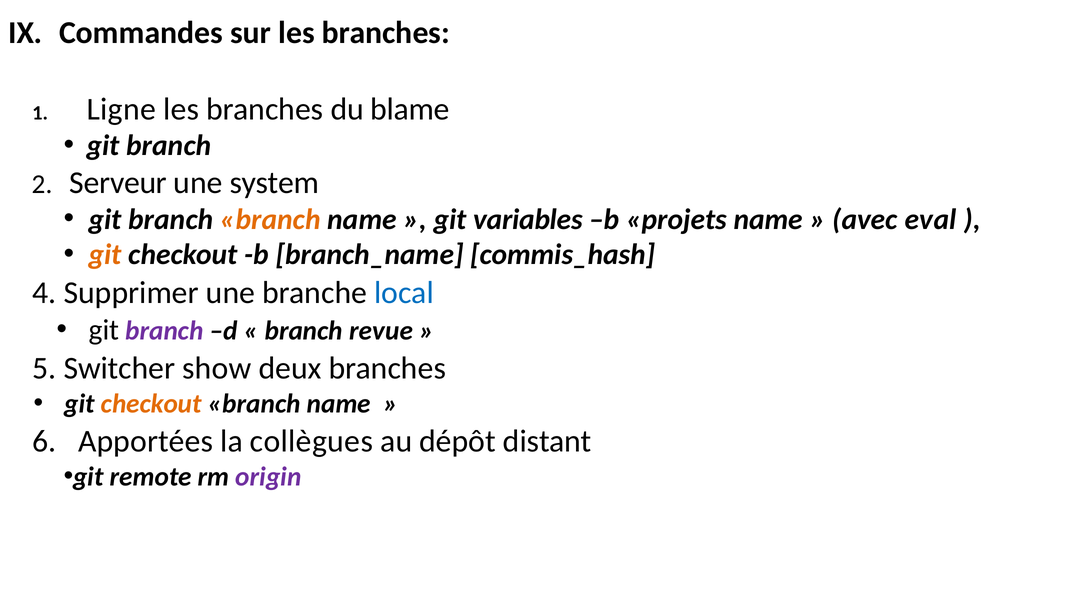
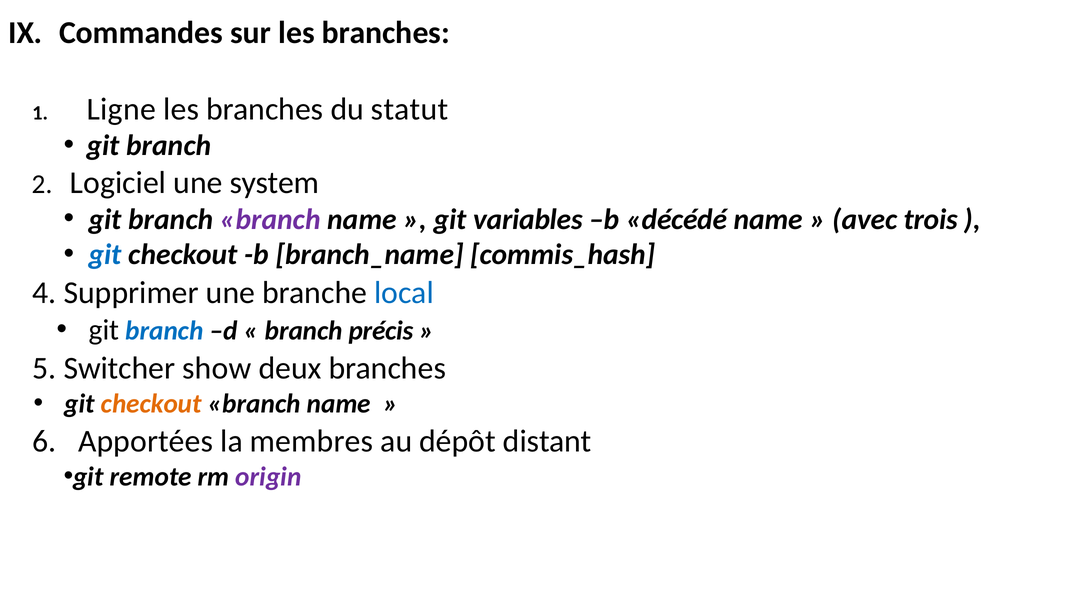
blame: blame -> statut (410, 109)
Serveur: Serveur -> Logiciel (118, 183)
branch colour: orange -> purple (270, 219)
projets: projets -> décédé (677, 219)
eval: eval -> trois (931, 219)
git colour: orange -> blue (105, 255)
branch colour: purple -> blue (164, 331)
revue: revue -> précis (381, 331)
collègues: collègues -> membres (312, 441)
